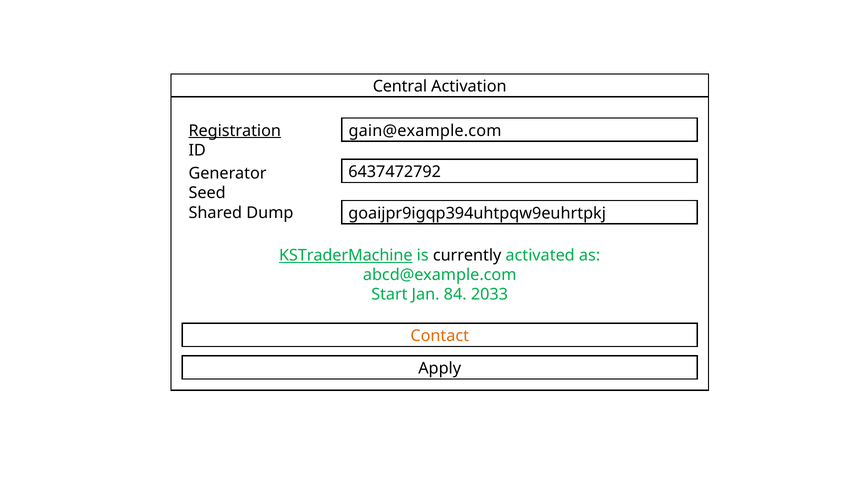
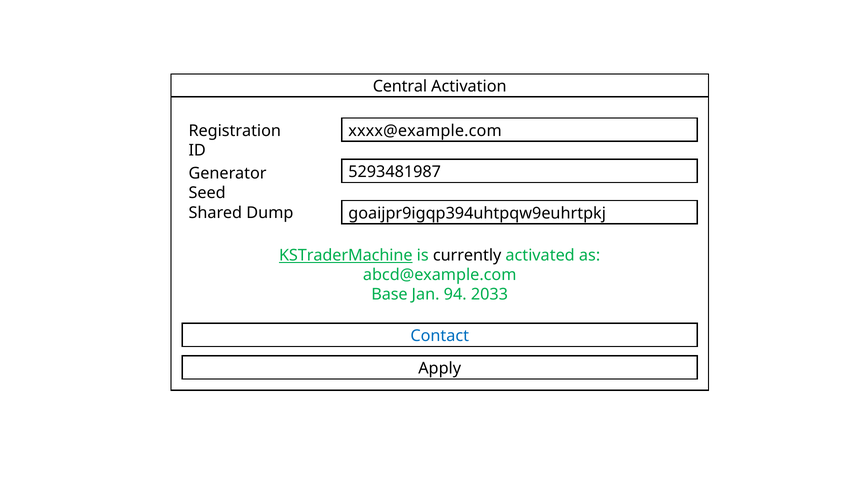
Registration underline: present -> none (235, 131)
gain@example.com: gain@example.com -> xxxx@example.com (425, 131)
6437472792: 6437472792 -> 5293481987 (395, 172)
Start: Start -> Base (389, 295)
84: 84 -> 94 (455, 295)
Contact colour: orange -> blue (440, 336)
